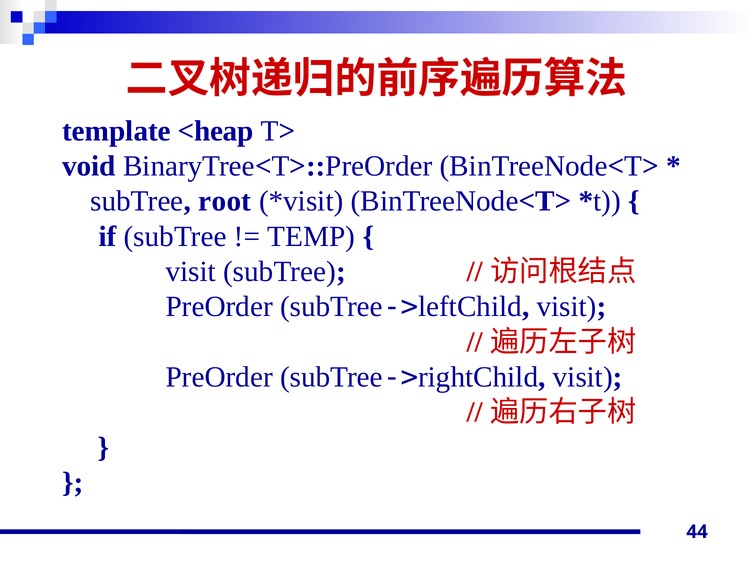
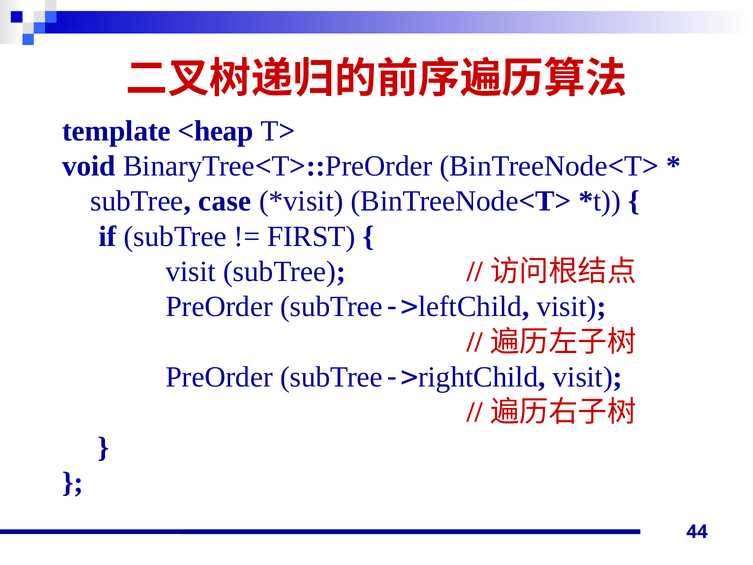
root: root -> case (225, 201)
TEMP: TEMP -> FIRST (311, 236)
